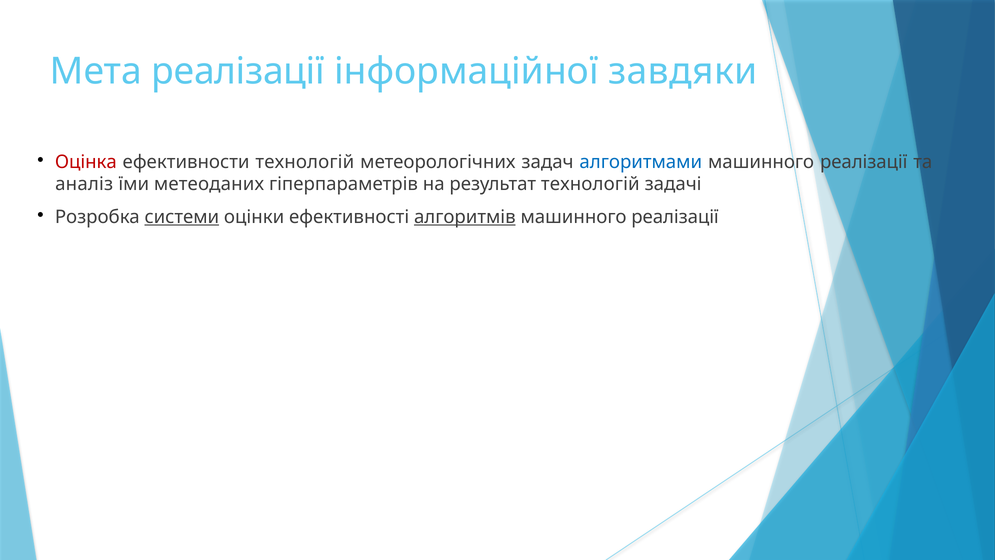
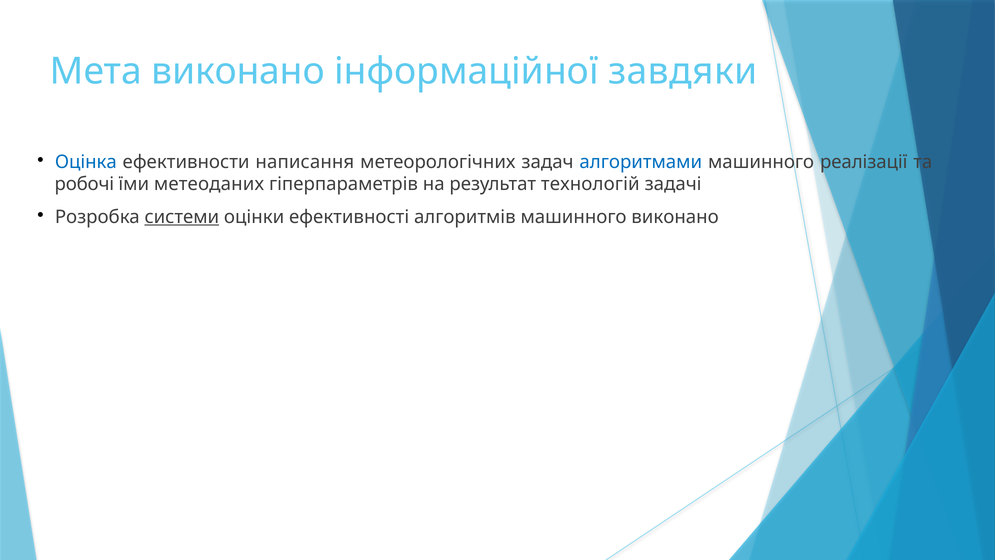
Мета реалізації: реалізації -> виконано (238, 72)
Оцінка colour: red -> blue (86, 162)
ефективности технологій: технологій -> написання (305, 162)
аналіз: аналіз -> робочі (84, 184)
алгоритмів underline: present -> none (465, 217)
реалізації: реалізації -> виконано (675, 217)
